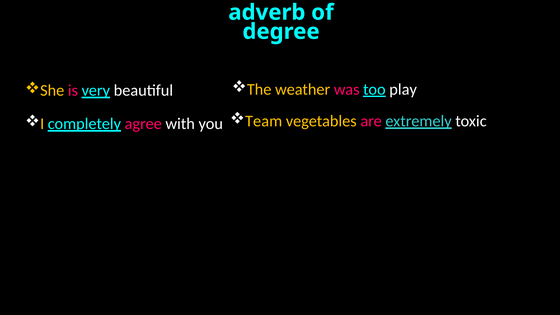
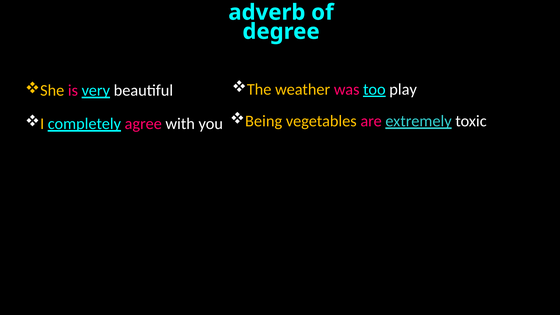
Team: Team -> Being (264, 121)
